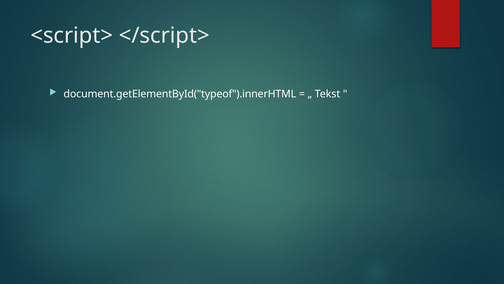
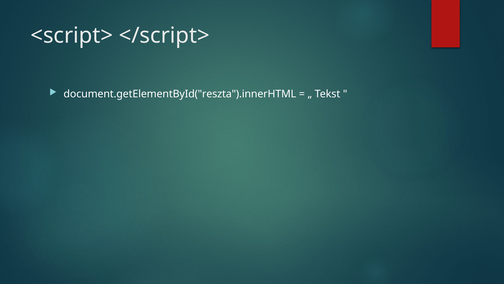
document.getElementById("typeof").innerHTML: document.getElementById("typeof").innerHTML -> document.getElementById("reszta").innerHTML (180, 94)
